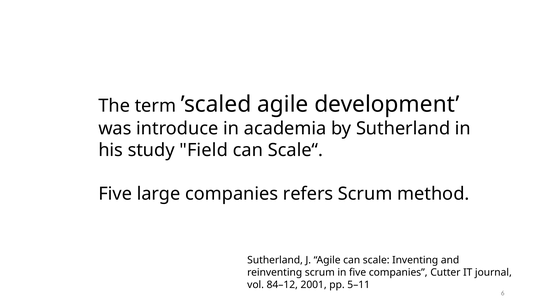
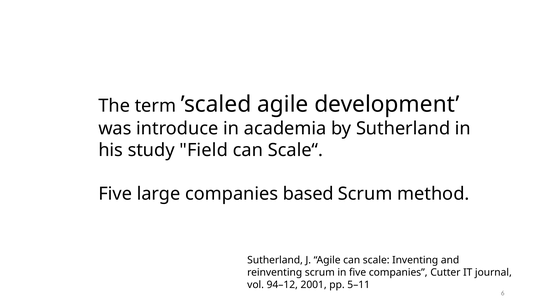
refers: refers -> based (308, 194)
84–12: 84–12 -> 94–12 (282, 285)
